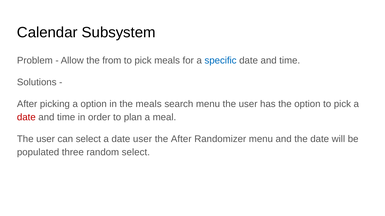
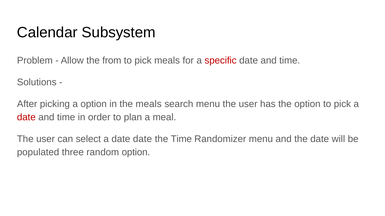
specific colour: blue -> red (221, 61)
date user: user -> date (142, 139)
the After: After -> Time (181, 139)
random select: select -> option (136, 153)
